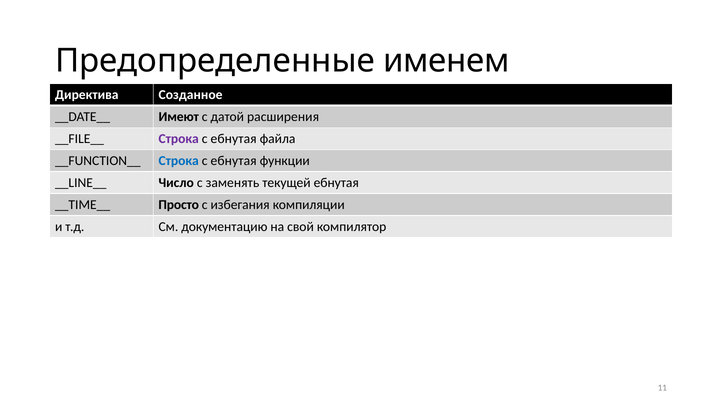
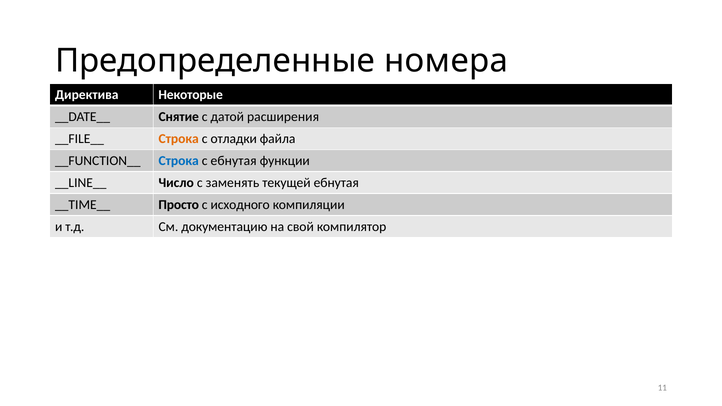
именем: именем -> номера (446, 61)
Созданное: Созданное -> Некоторые (191, 95)
Имеют: Имеют -> Снятие (179, 117)
Строка colour: purple -> orange (179, 139)
ебнутая: ебнутая -> отладки (234, 139)
избегания: избегания -> исходного (240, 205)
